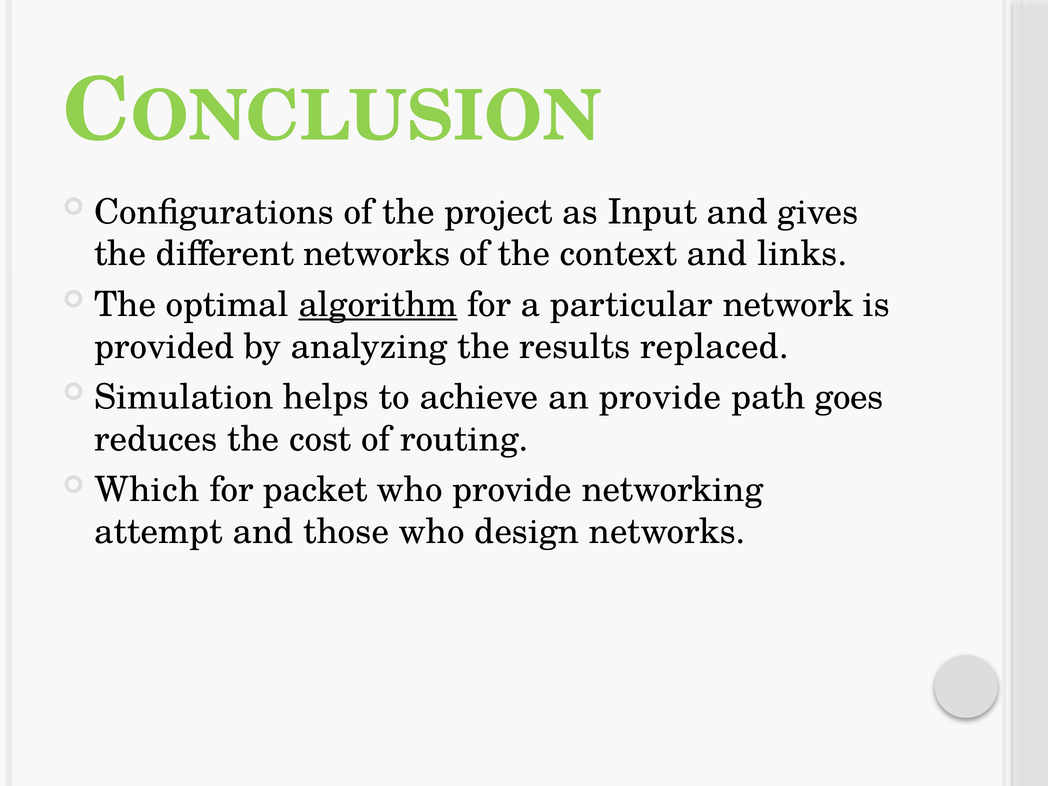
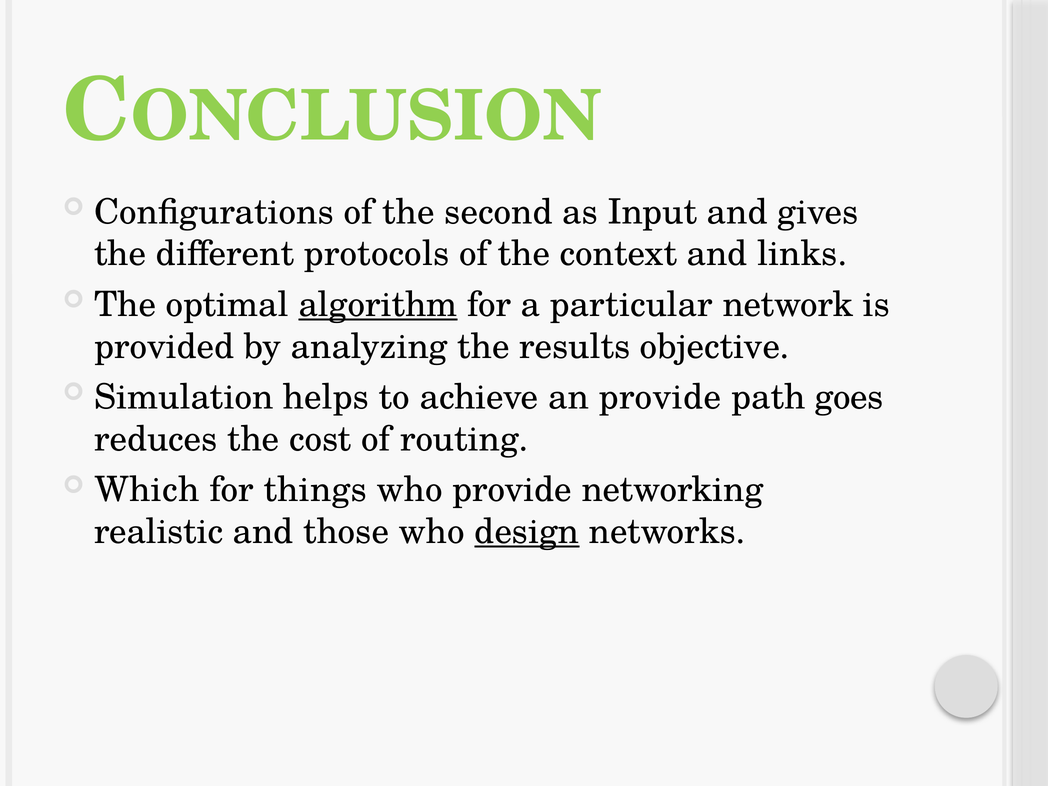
project: project -> second (498, 212)
different networks: networks -> protocols (377, 254)
replaced: replaced -> objective (715, 346)
packet: packet -> things (315, 490)
attempt: attempt -> realistic (159, 532)
design underline: none -> present (527, 532)
